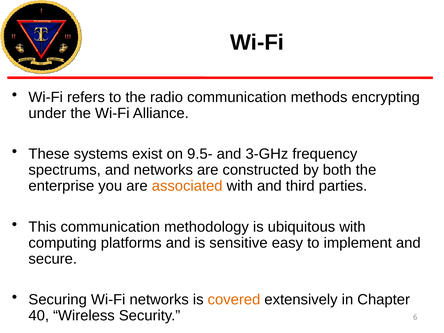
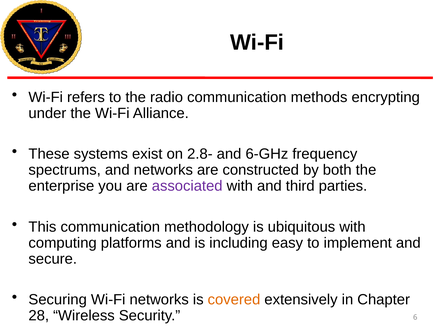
9.5-: 9.5- -> 2.8- (200, 154)
3-GHz: 3-GHz -> 6-GHz (267, 154)
associated colour: orange -> purple (187, 186)
sensitive: sensitive -> including (239, 243)
40: 40 -> 28 (39, 316)
